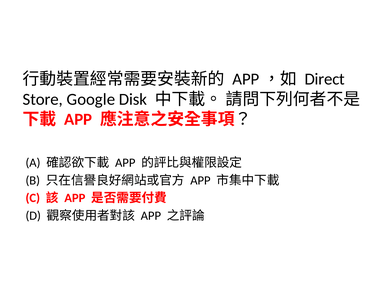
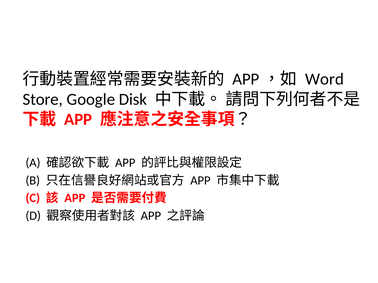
Direct: Direct -> Word (325, 79)
